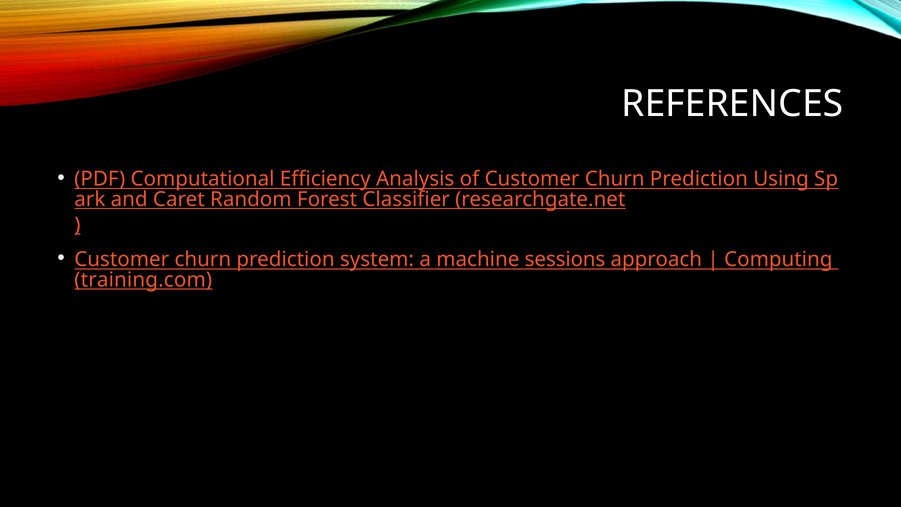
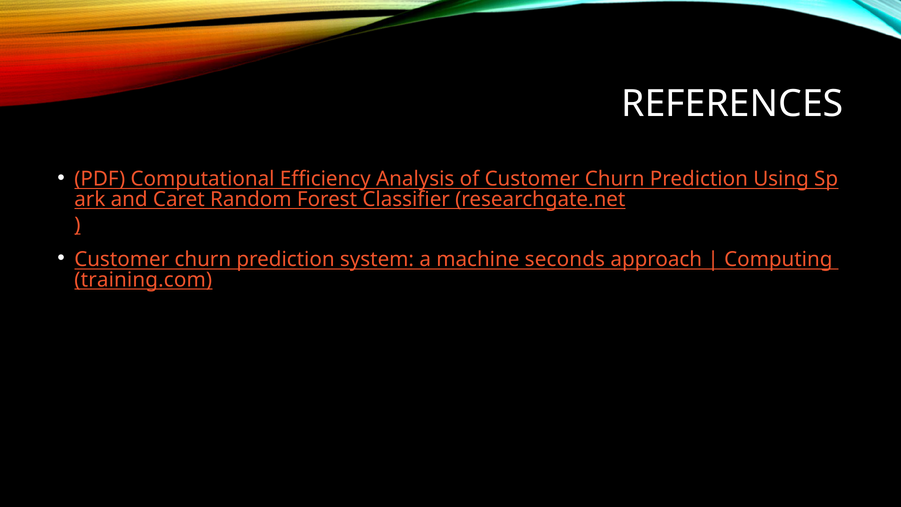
sessions: sessions -> seconds (565, 259)
